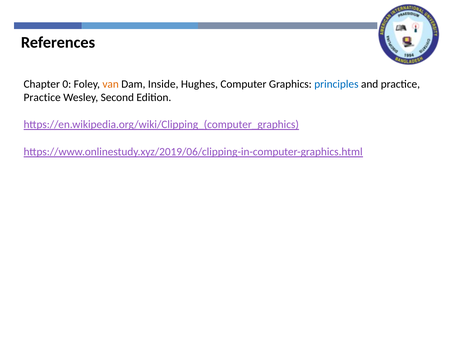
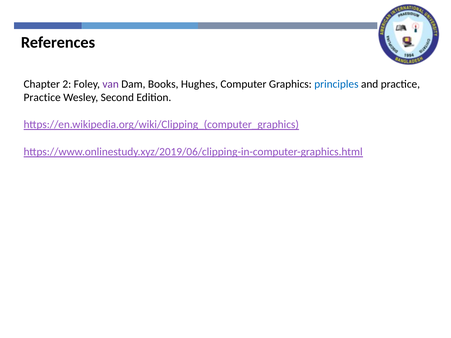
0: 0 -> 2 (67, 84)
van colour: orange -> purple (111, 84)
Inside: Inside -> Books (163, 84)
